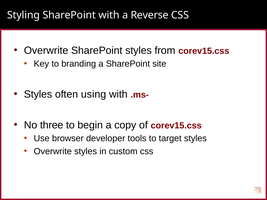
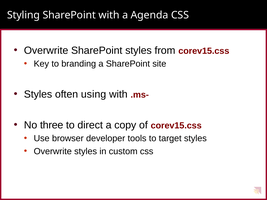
Reverse: Reverse -> Agenda (150, 15)
begin: begin -> direct (90, 125)
